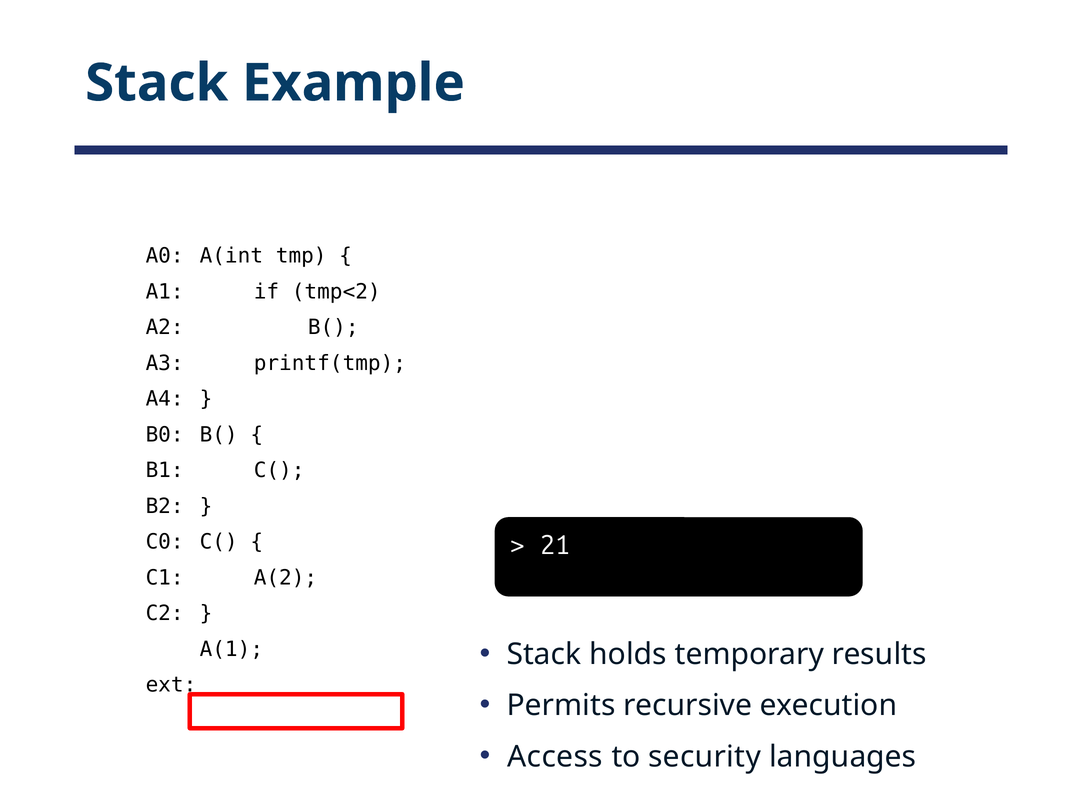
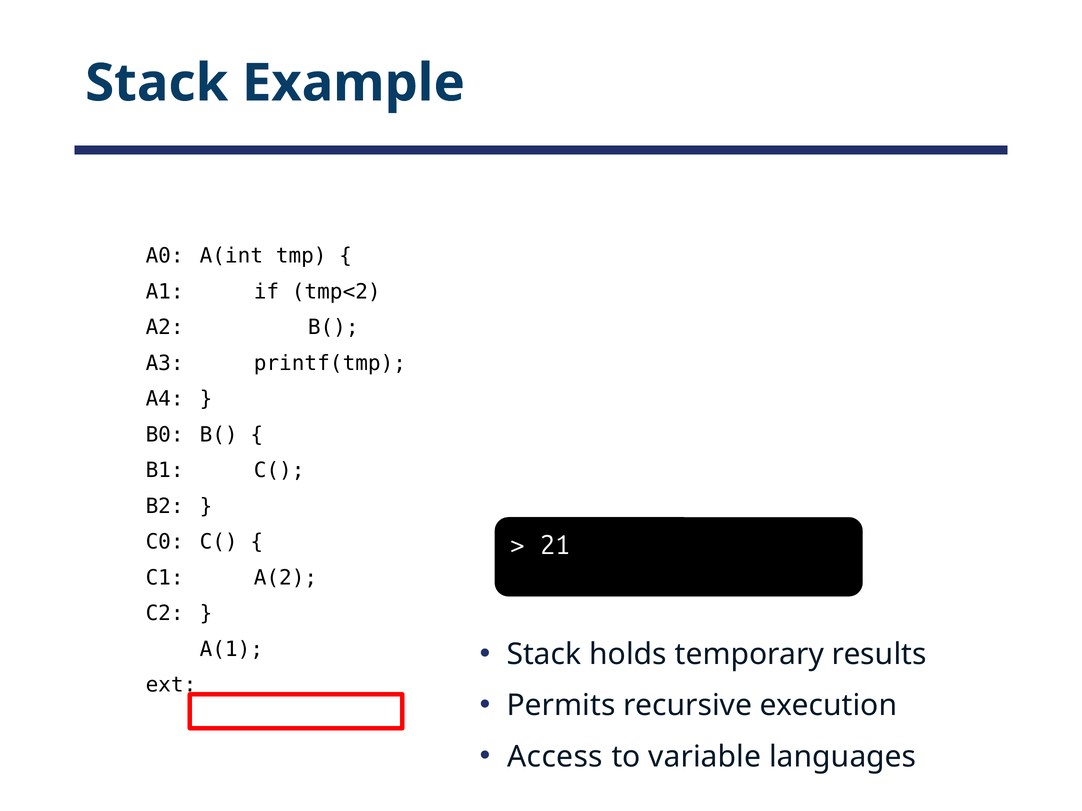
security: security -> variable (705, 757)
